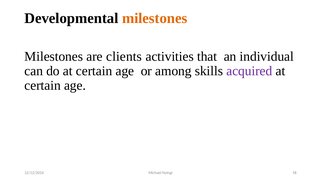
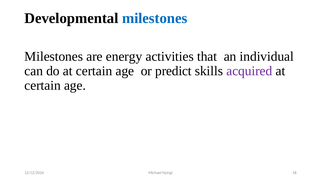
milestones colour: orange -> blue (155, 18)
clients: clients -> energy (124, 56)
among: among -> predict (173, 71)
